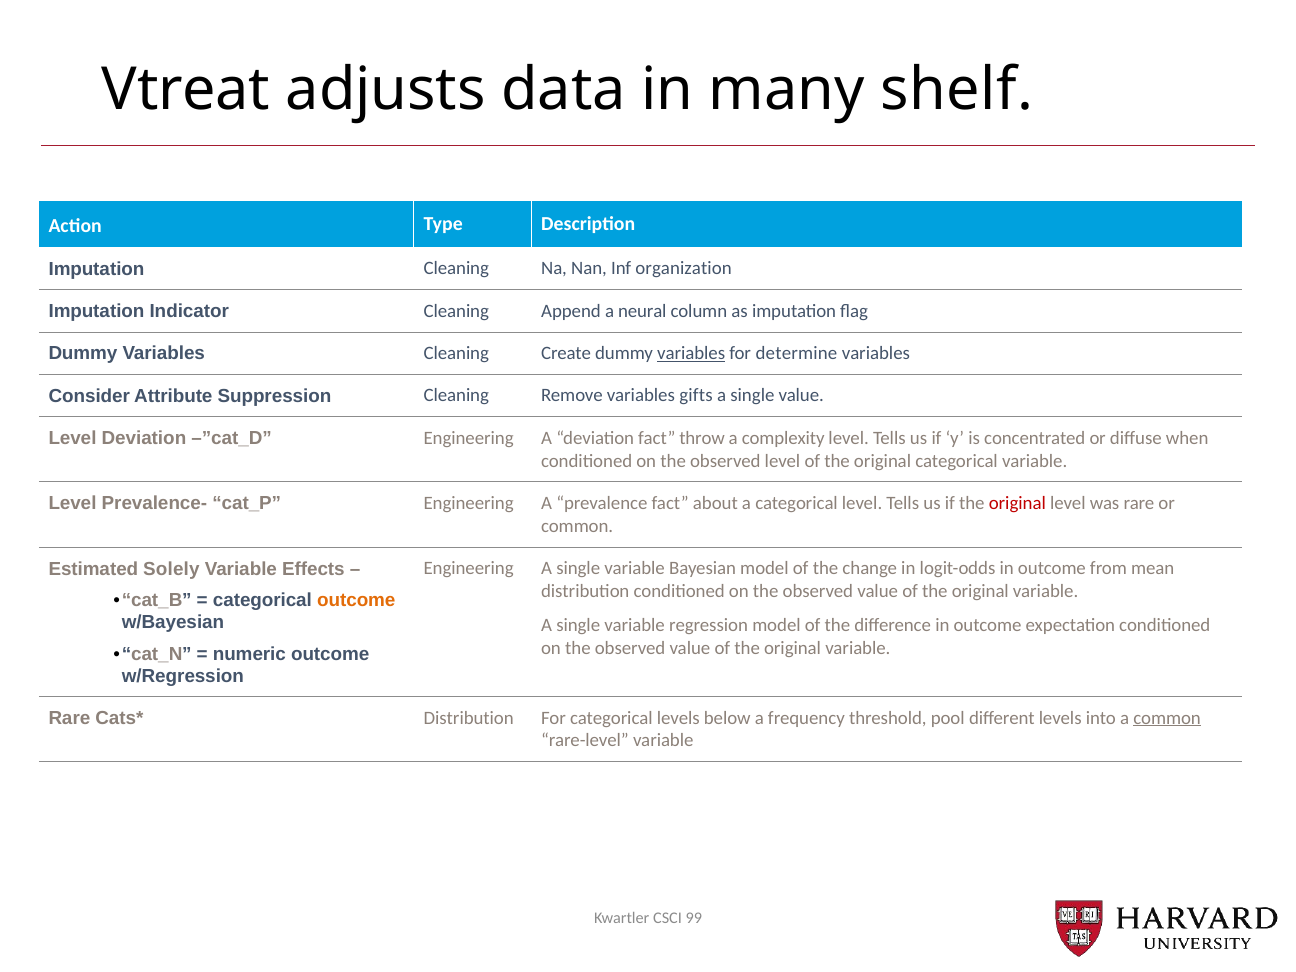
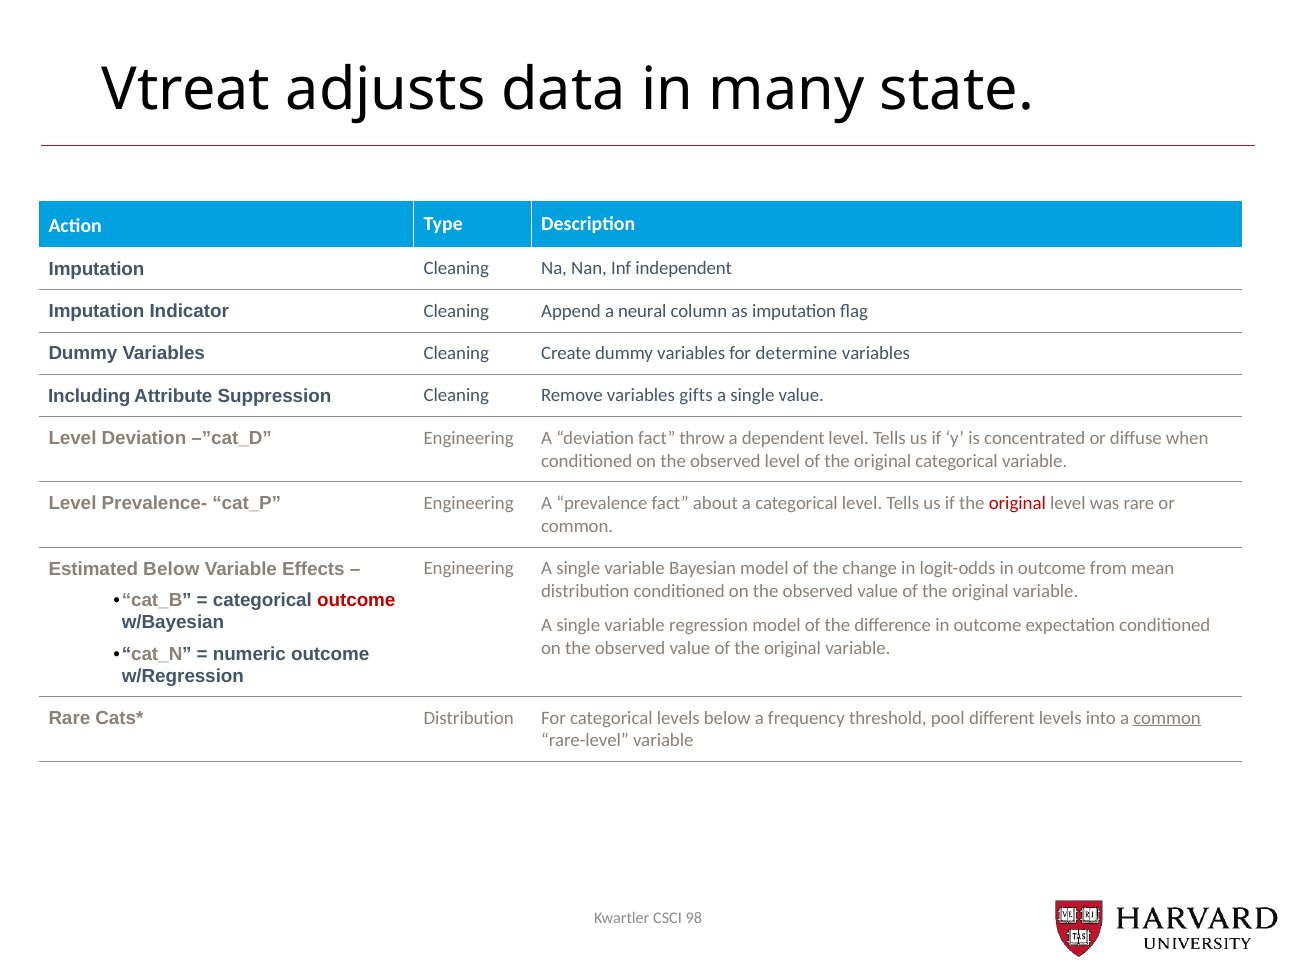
shelf: shelf -> state (957, 90)
organization: organization -> independent (684, 269)
variables underline: present -> none (691, 353)
Consider: Consider -> Including (89, 396)
complexity: complexity -> dependent (783, 438)
Estimated Solely: Solely -> Below (171, 569)
outcome colour: orange -> red (356, 600)
99: 99 -> 98 (694, 918)
